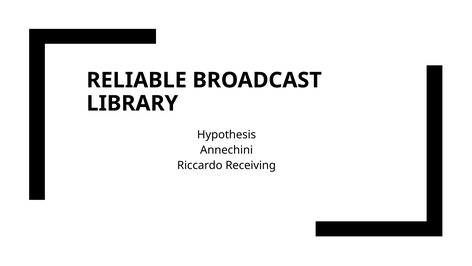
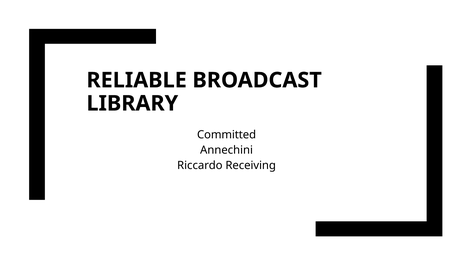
Hypothesis: Hypothesis -> Committed (227, 135)
